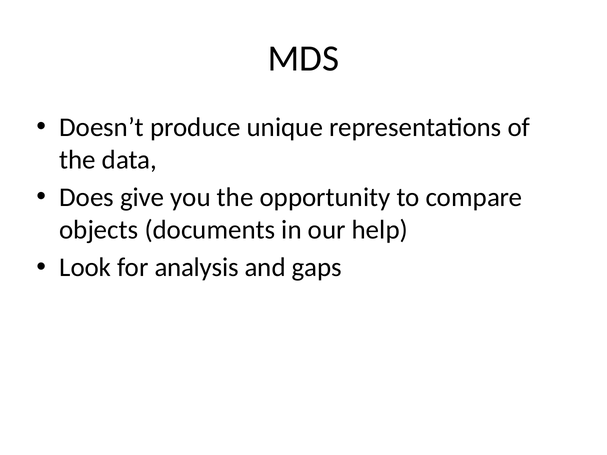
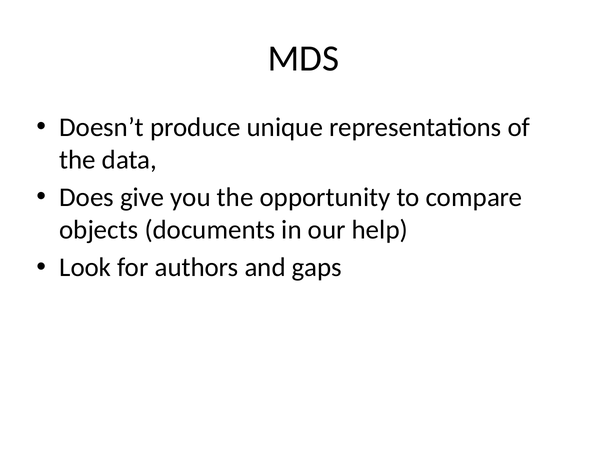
analysis: analysis -> authors (197, 268)
